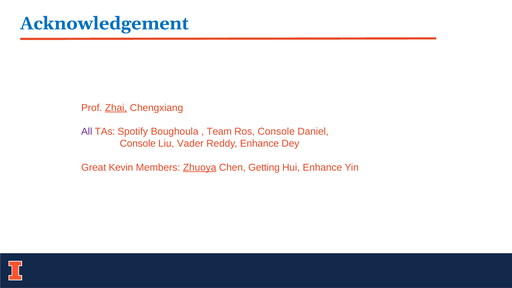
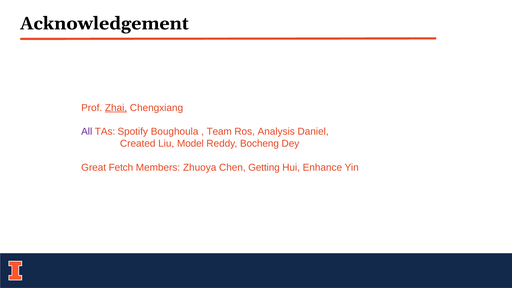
Acknowledgement colour: blue -> black (104, 23)
Ros Console: Console -> Analysis (276, 132)
Console: Console -> Created (138, 144)
Vader: Vader -> Model (190, 144)
Reddy Enhance: Enhance -> Bocheng (259, 144)
Kevin: Kevin -> Fetch (121, 167)
Zhuoya underline: present -> none (200, 167)
